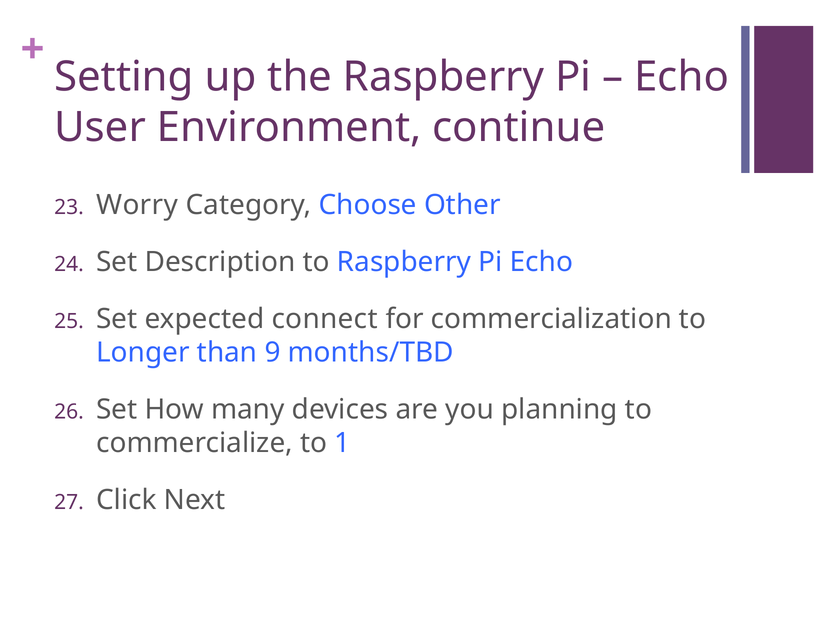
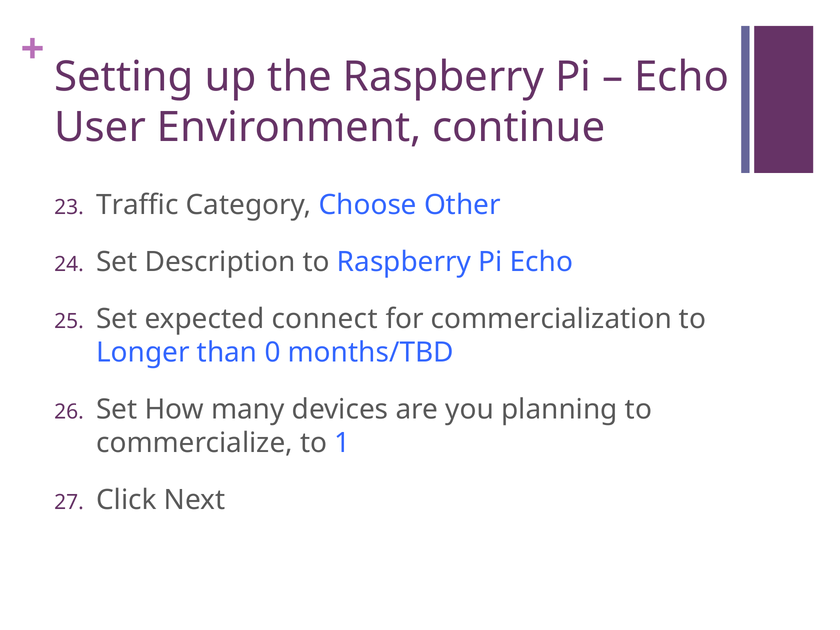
Worry: Worry -> Traffic (137, 205)
9: 9 -> 0 (273, 352)
